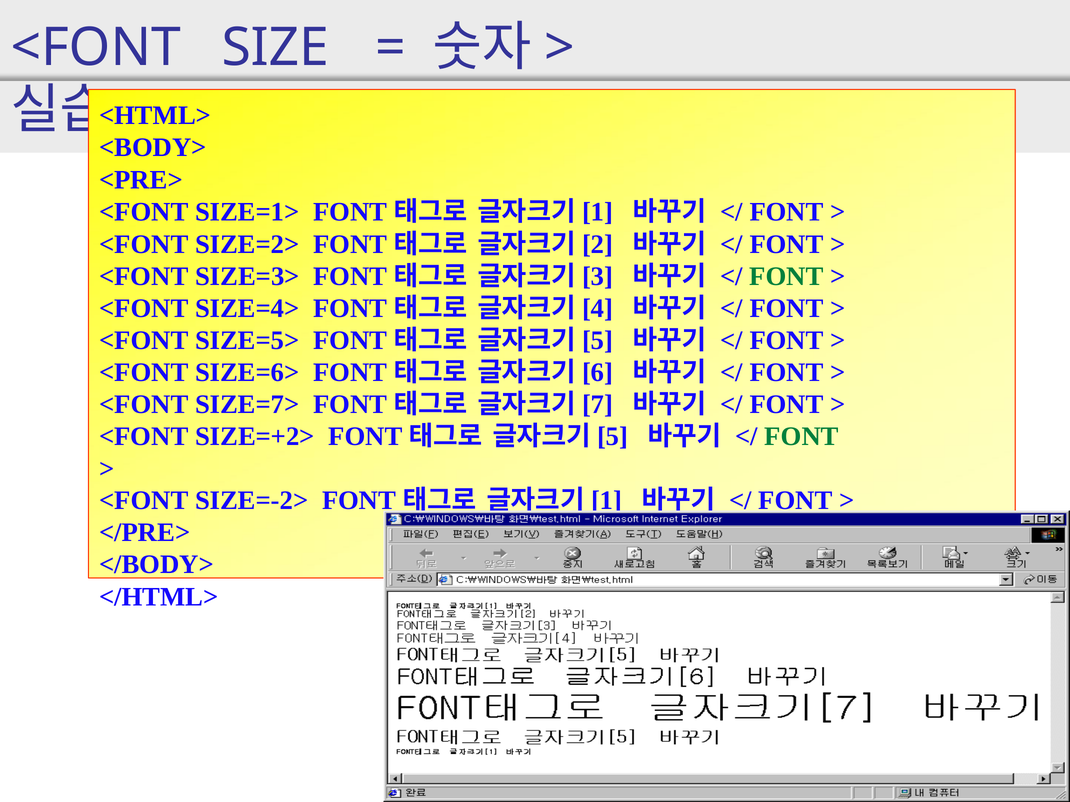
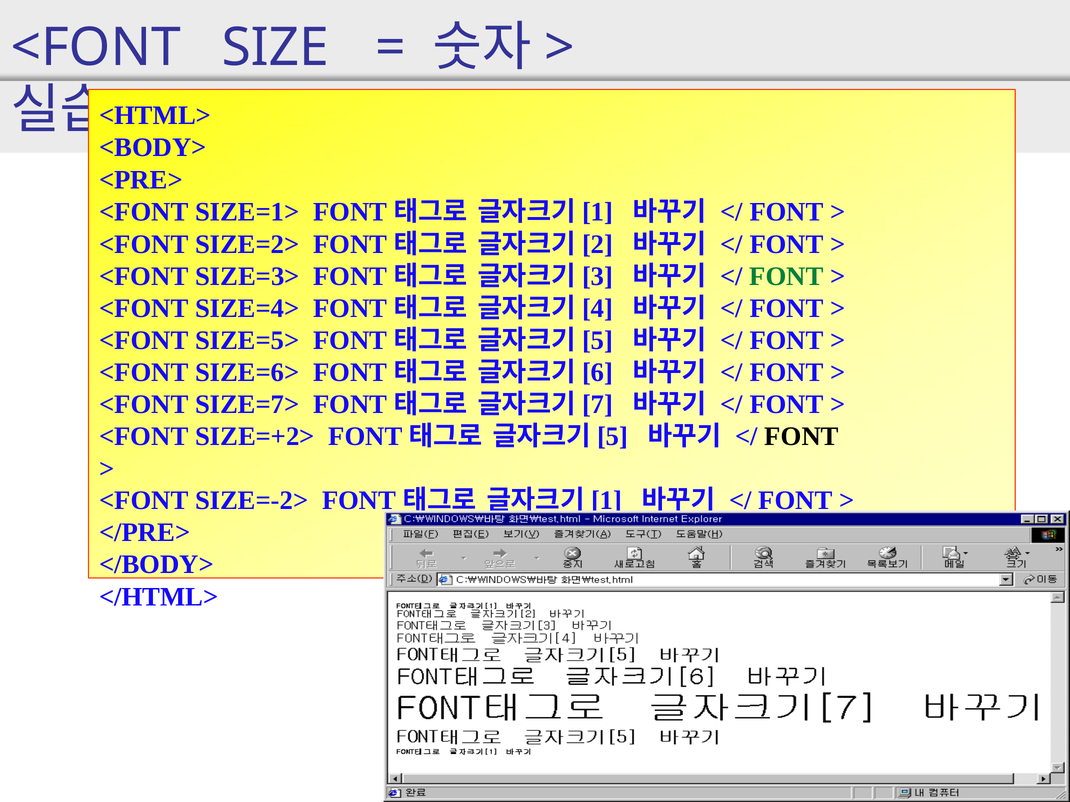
FONT colour: green -> black (802, 437)
